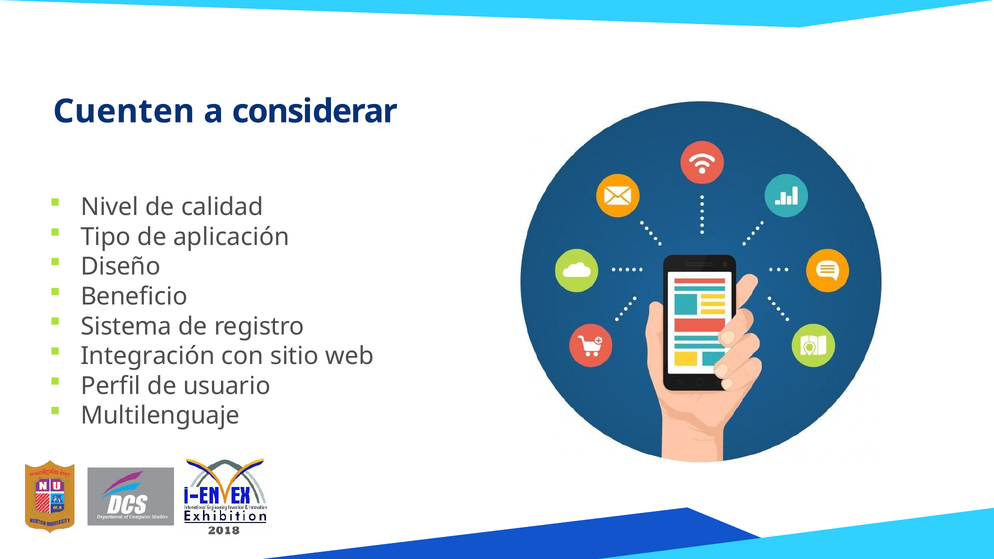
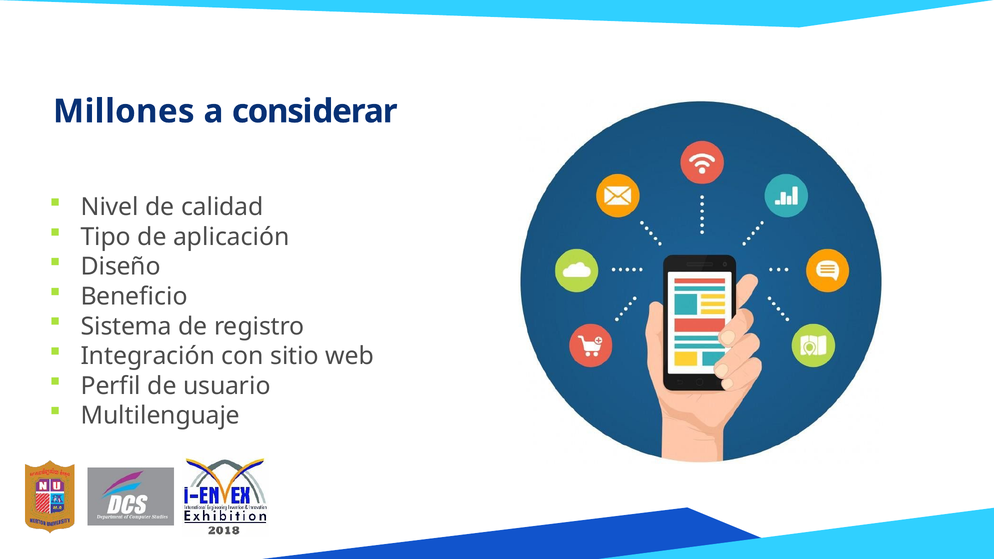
Cuenten: Cuenten -> Millones (124, 111)
